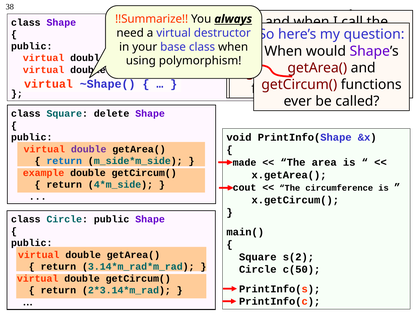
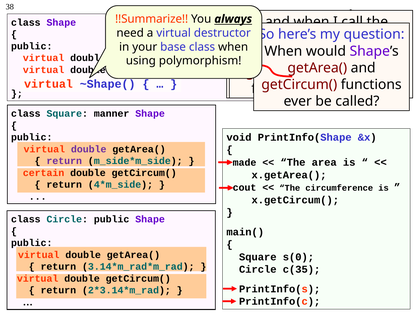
delete: delete -> manner (112, 114)
return colour: blue -> purple (64, 161)
example: example -> certain (44, 173)
s(2: s(2 -> s(0 (298, 257)
c(50: c(50 -> c(35 (302, 269)
